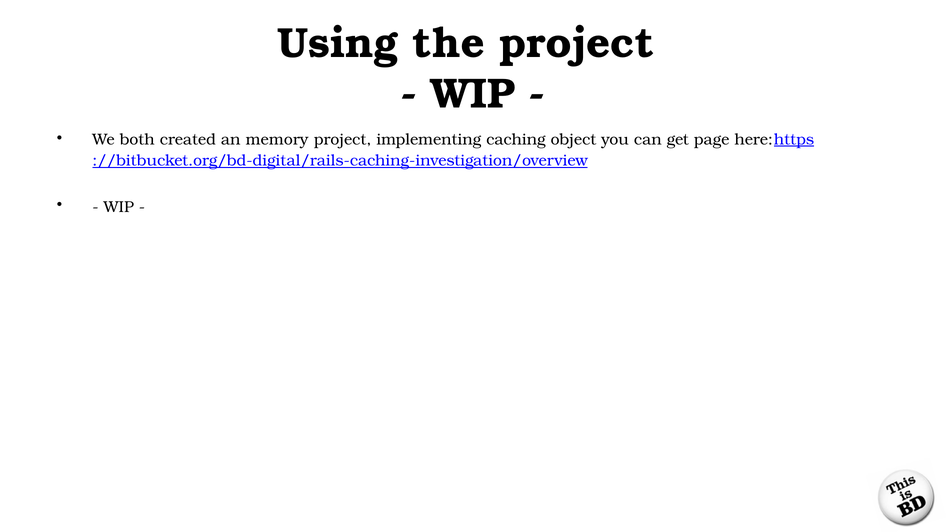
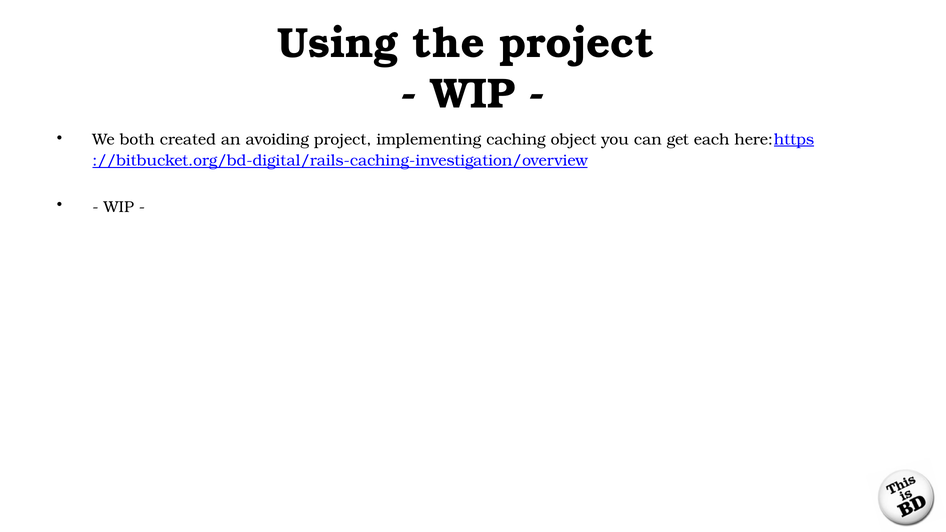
memory: memory -> avoiding (277, 139)
page: page -> each (712, 139)
